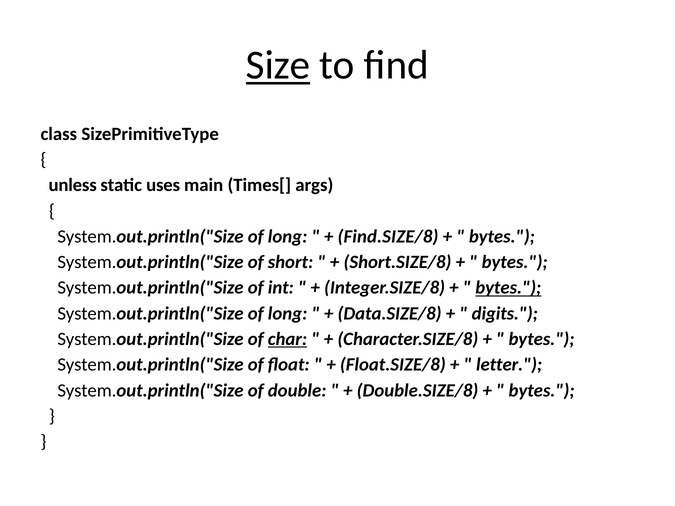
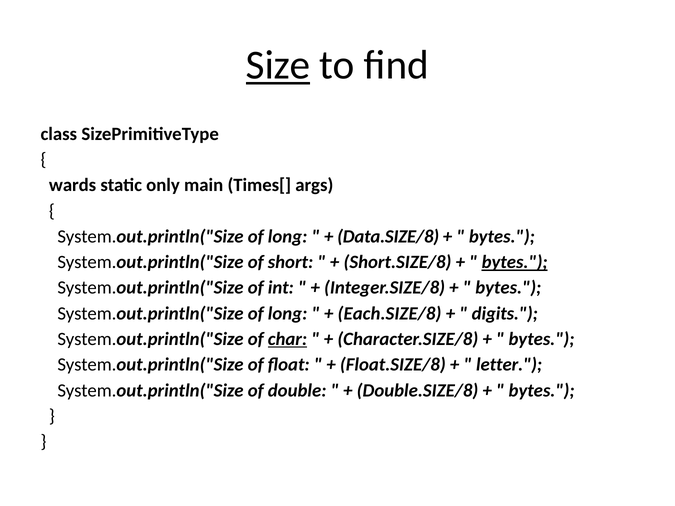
unless: unless -> wards (73, 185)
uses: uses -> only (163, 185)
Find.SIZE/8: Find.SIZE/8 -> Data.SIZE/8 (388, 237)
bytes underline: none -> present (515, 262)
bytes underline: present -> none (508, 288)
Data.SIZE/8: Data.SIZE/8 -> Each.SIZE/8 (390, 314)
